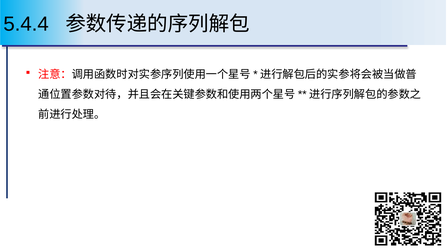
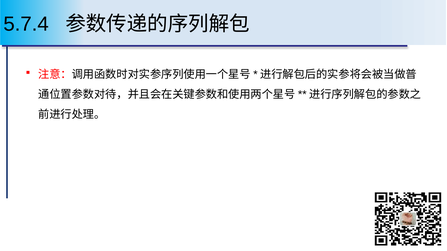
5.4.4: 5.4.4 -> 5.7.4 (26, 24)
